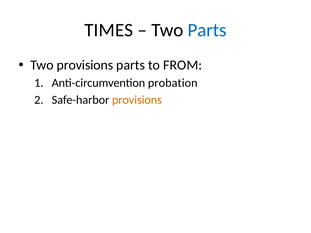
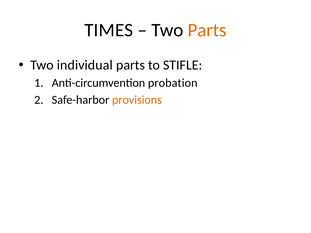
Parts colour: blue -> orange (207, 30)
Two provisions: provisions -> individual (85, 65)
FROM: FROM -> STIFLE (183, 65)
